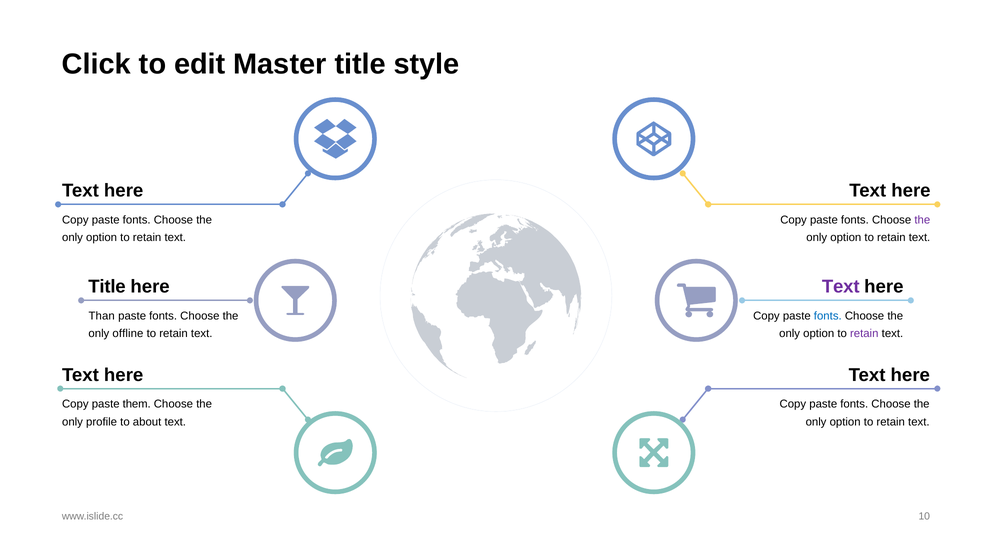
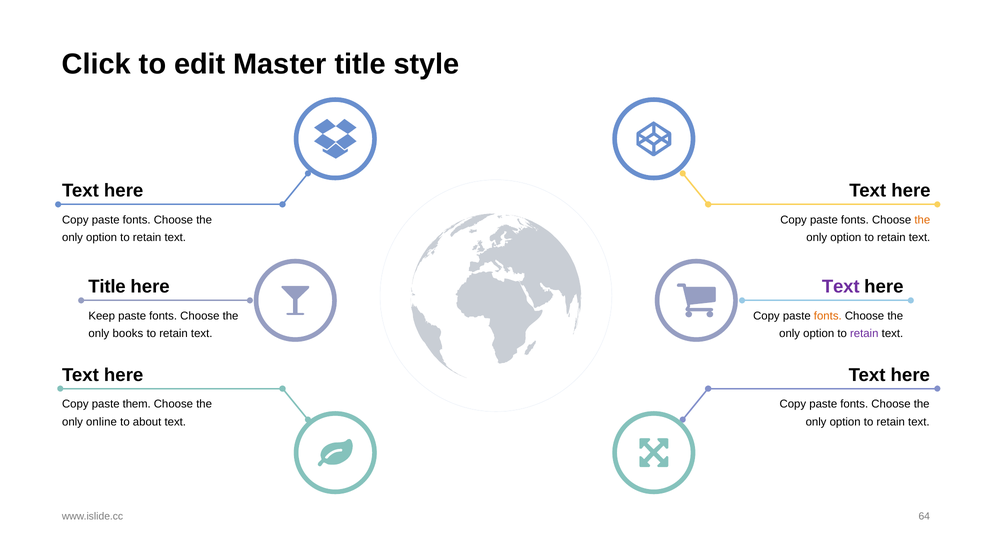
the colour: purple -> orange (922, 220)
Than: Than -> Keep (102, 316)
fonts colour: blue -> orange (828, 316)
offline: offline -> books (128, 334)
profile: profile -> online (101, 422)
10: 10 -> 64 (924, 516)
